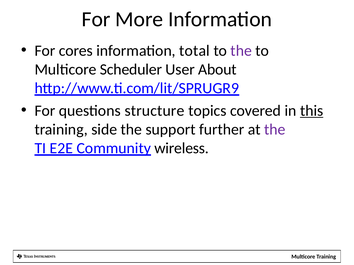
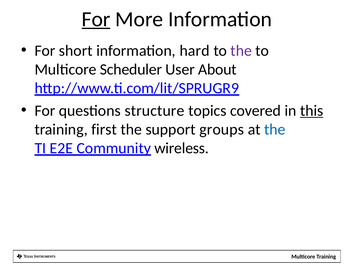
For underline: none -> present (96, 19)
cores: cores -> short (76, 51)
total: total -> hard (195, 51)
side: side -> first (104, 130)
further: further -> groups (222, 130)
the colour: purple -> blue (275, 130)
